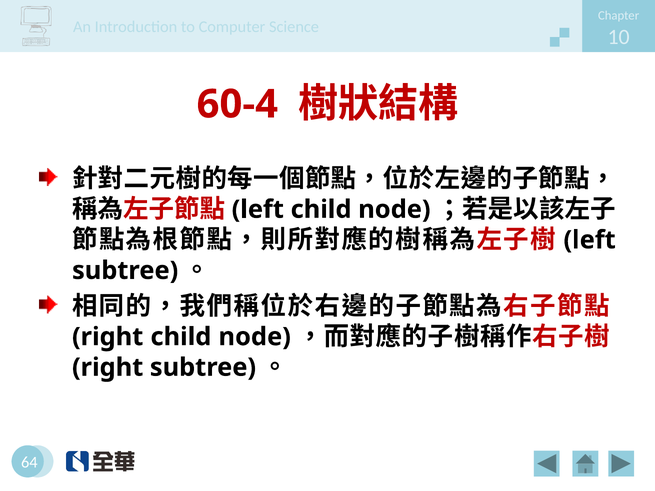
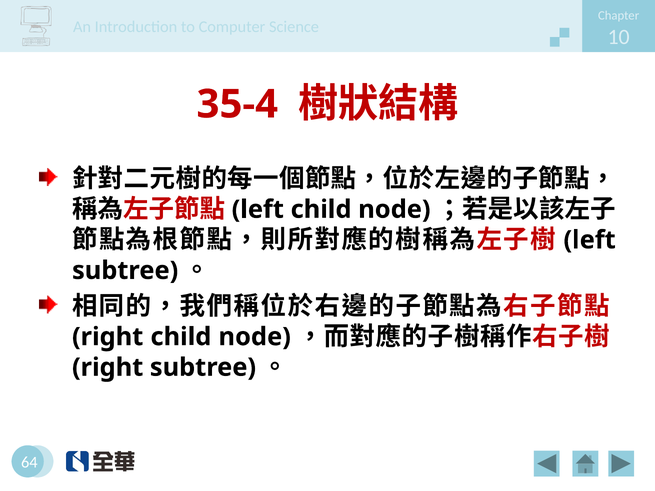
60-4: 60-4 -> 35-4 (237, 104)
